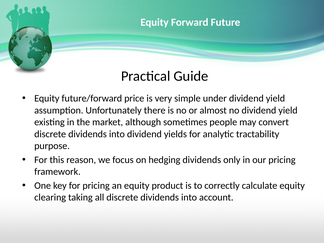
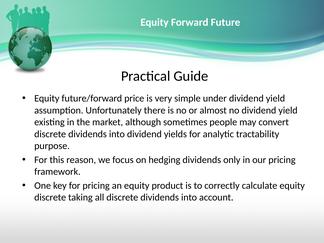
clearing: clearing -> discrete (50, 197)
